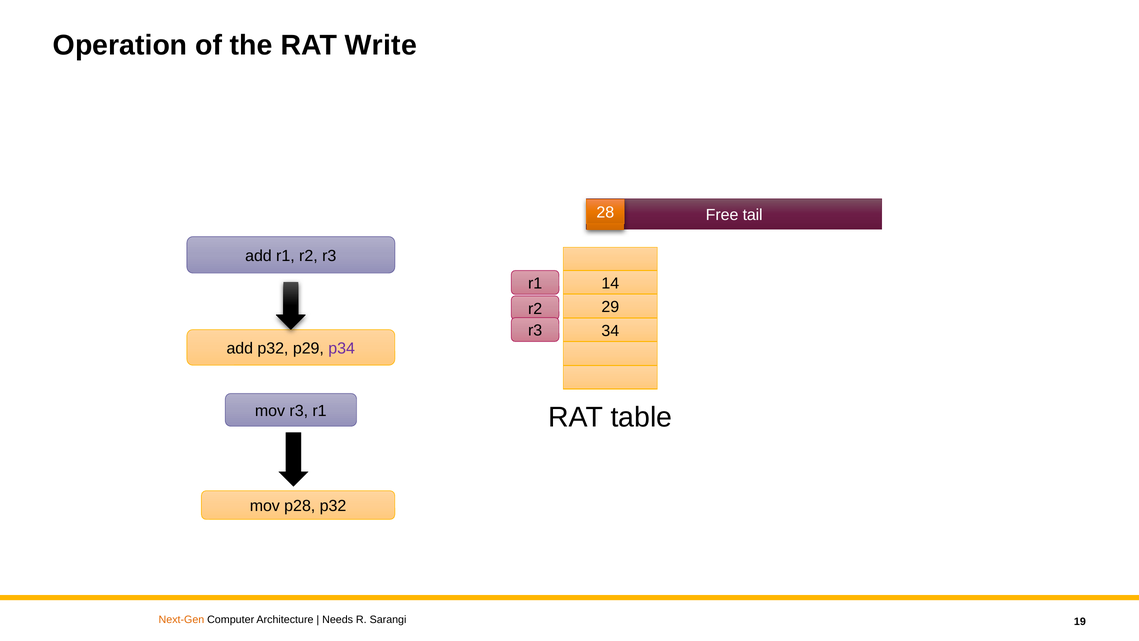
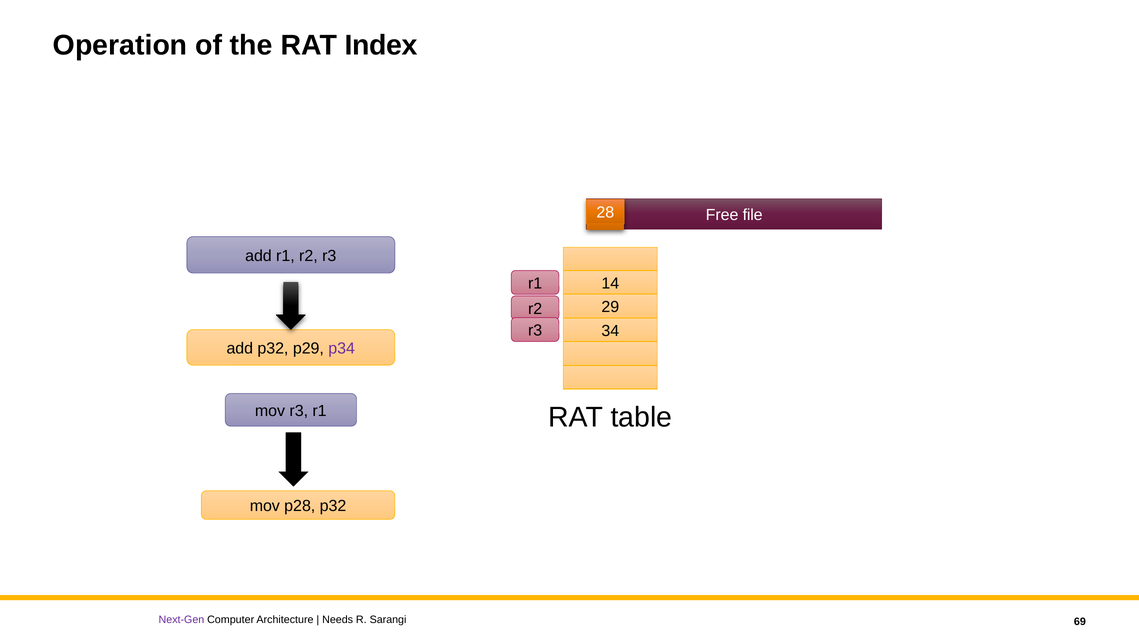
Write: Write -> Index (381, 45)
tail: tail -> file (753, 215)
Next-Gen colour: orange -> purple (181, 619)
19: 19 -> 69 (1080, 621)
